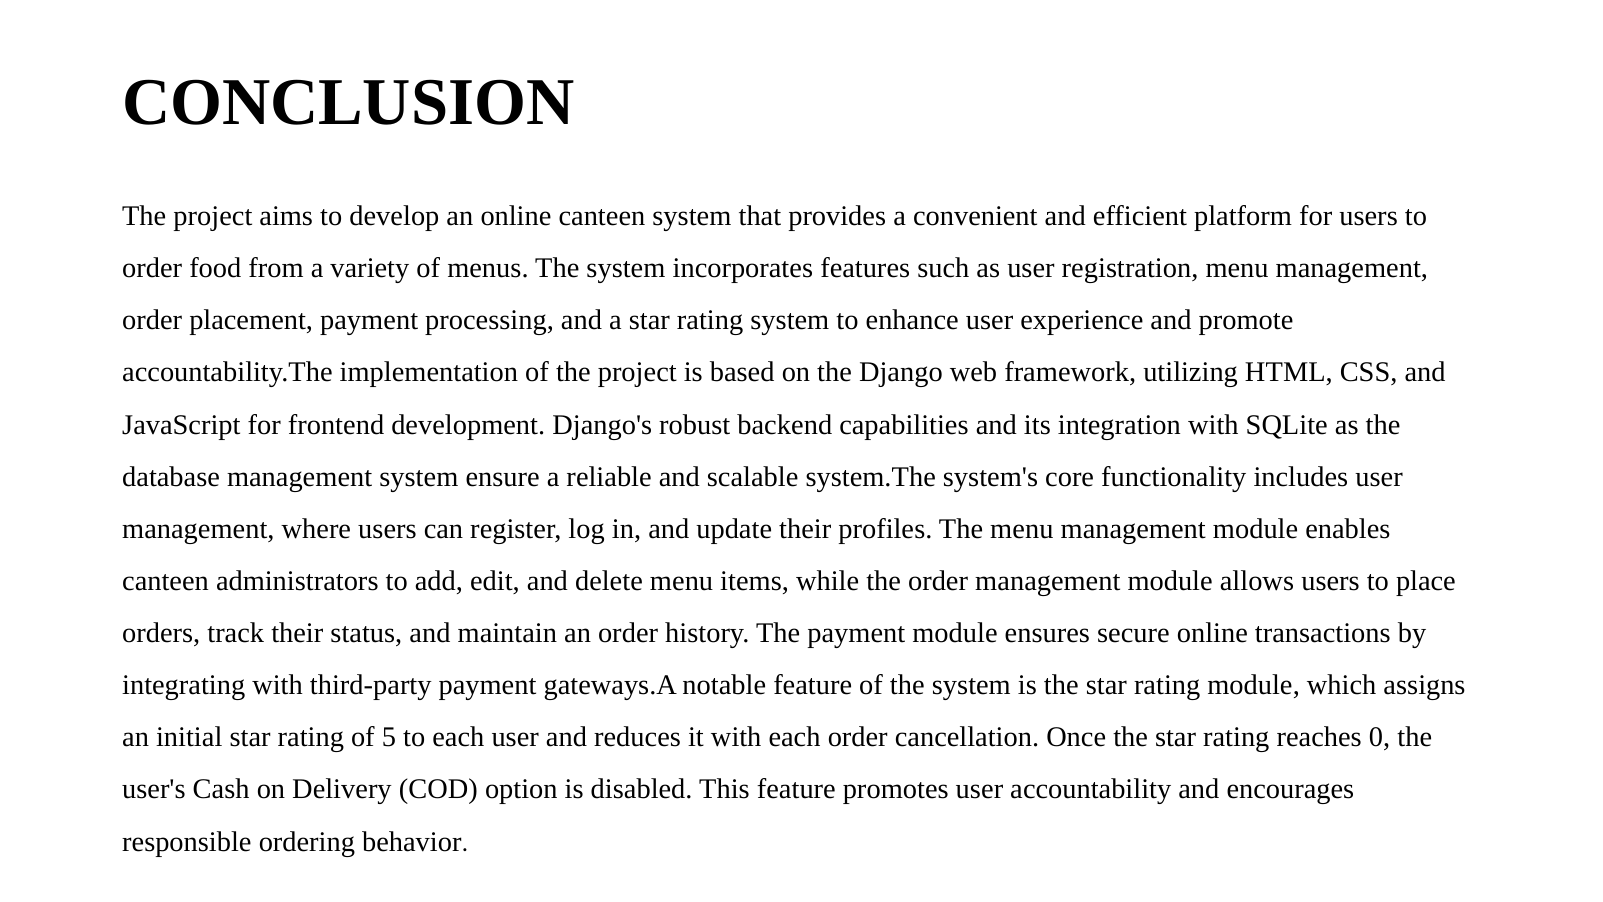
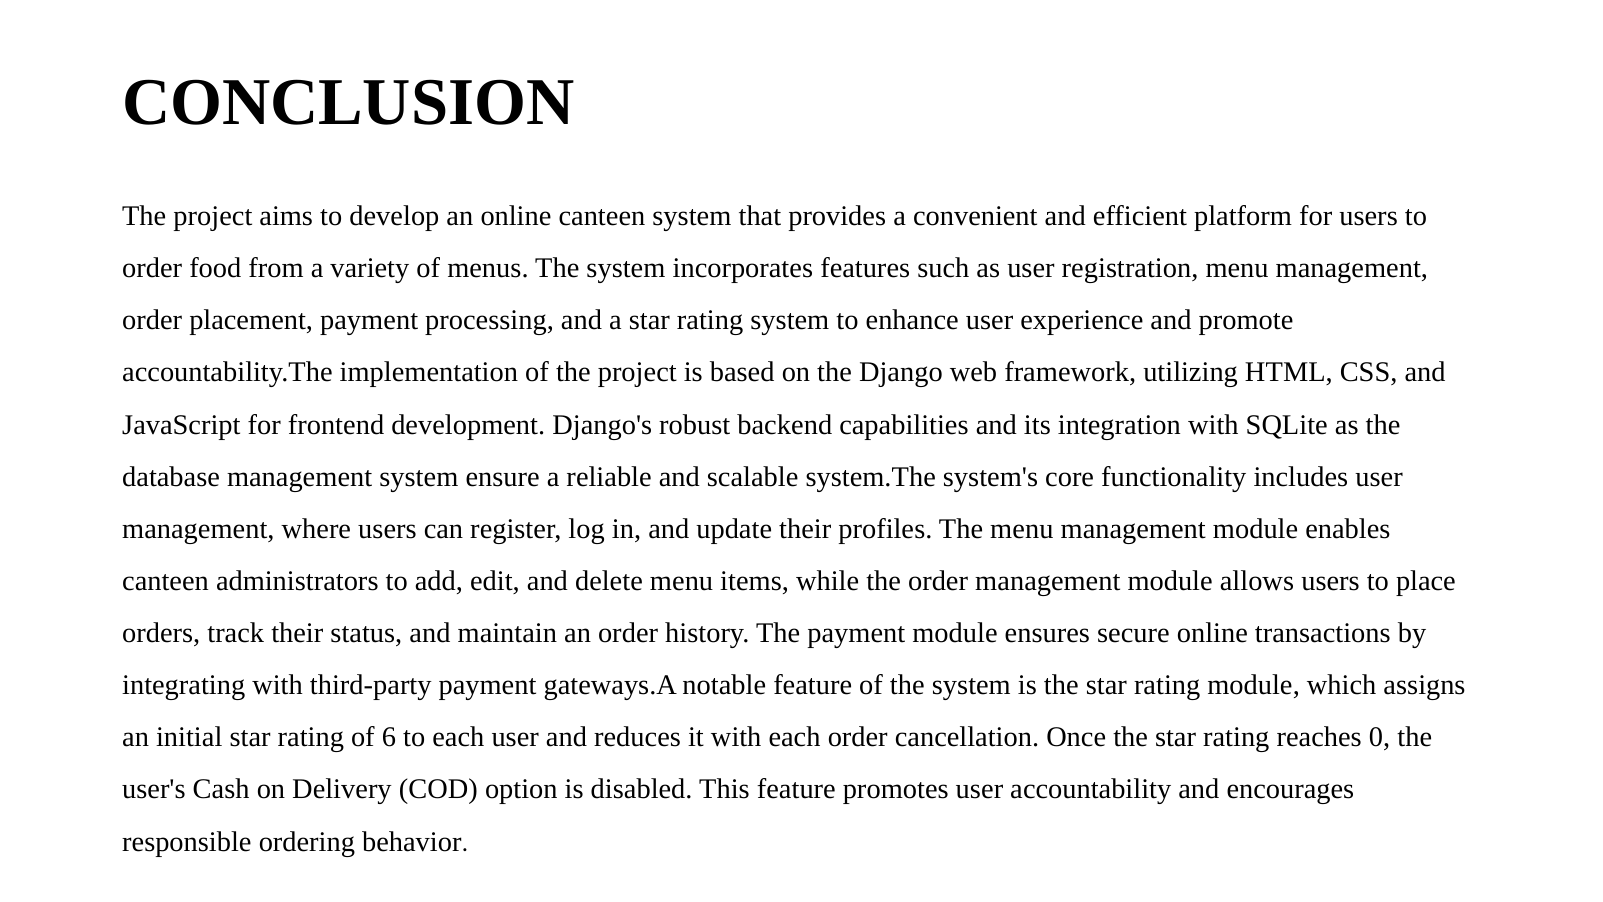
5: 5 -> 6 (389, 737)
